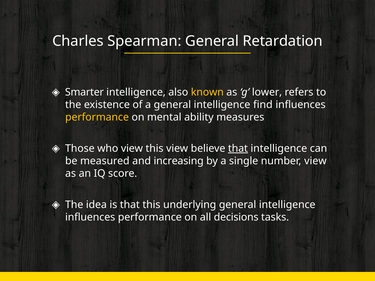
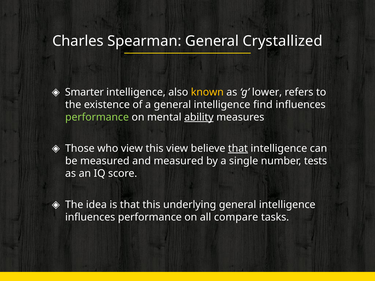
Retardation: Retardation -> Crystallized (283, 41)
performance colour: yellow -> light green (97, 117)
ability underline: none -> present (199, 117)
and increasing: increasing -> measured (179, 161)
number view: view -> tests (316, 161)
decisions: decisions -> compare (236, 217)
